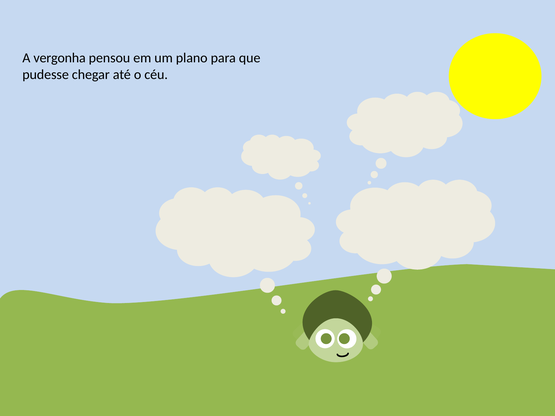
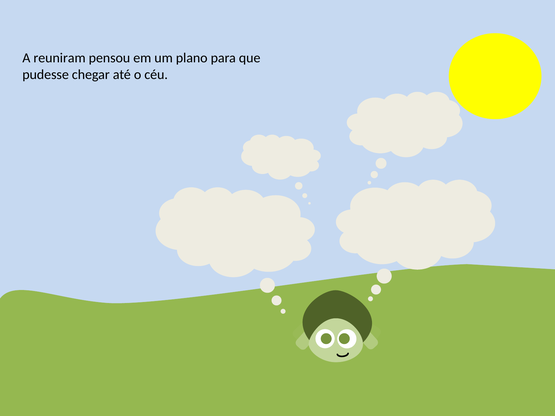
vergonha: vergonha -> reuniram (60, 58)
